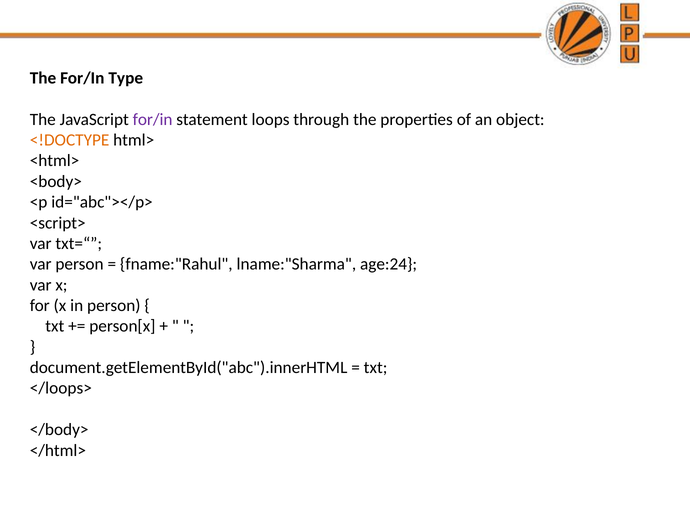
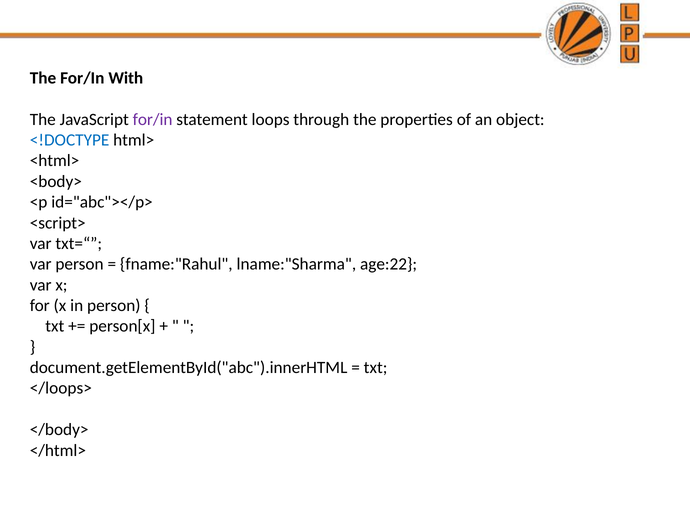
Type: Type -> With (126, 78)
<!DOCTYPE colour: orange -> blue (70, 140)
age:24: age:24 -> age:22 (389, 264)
